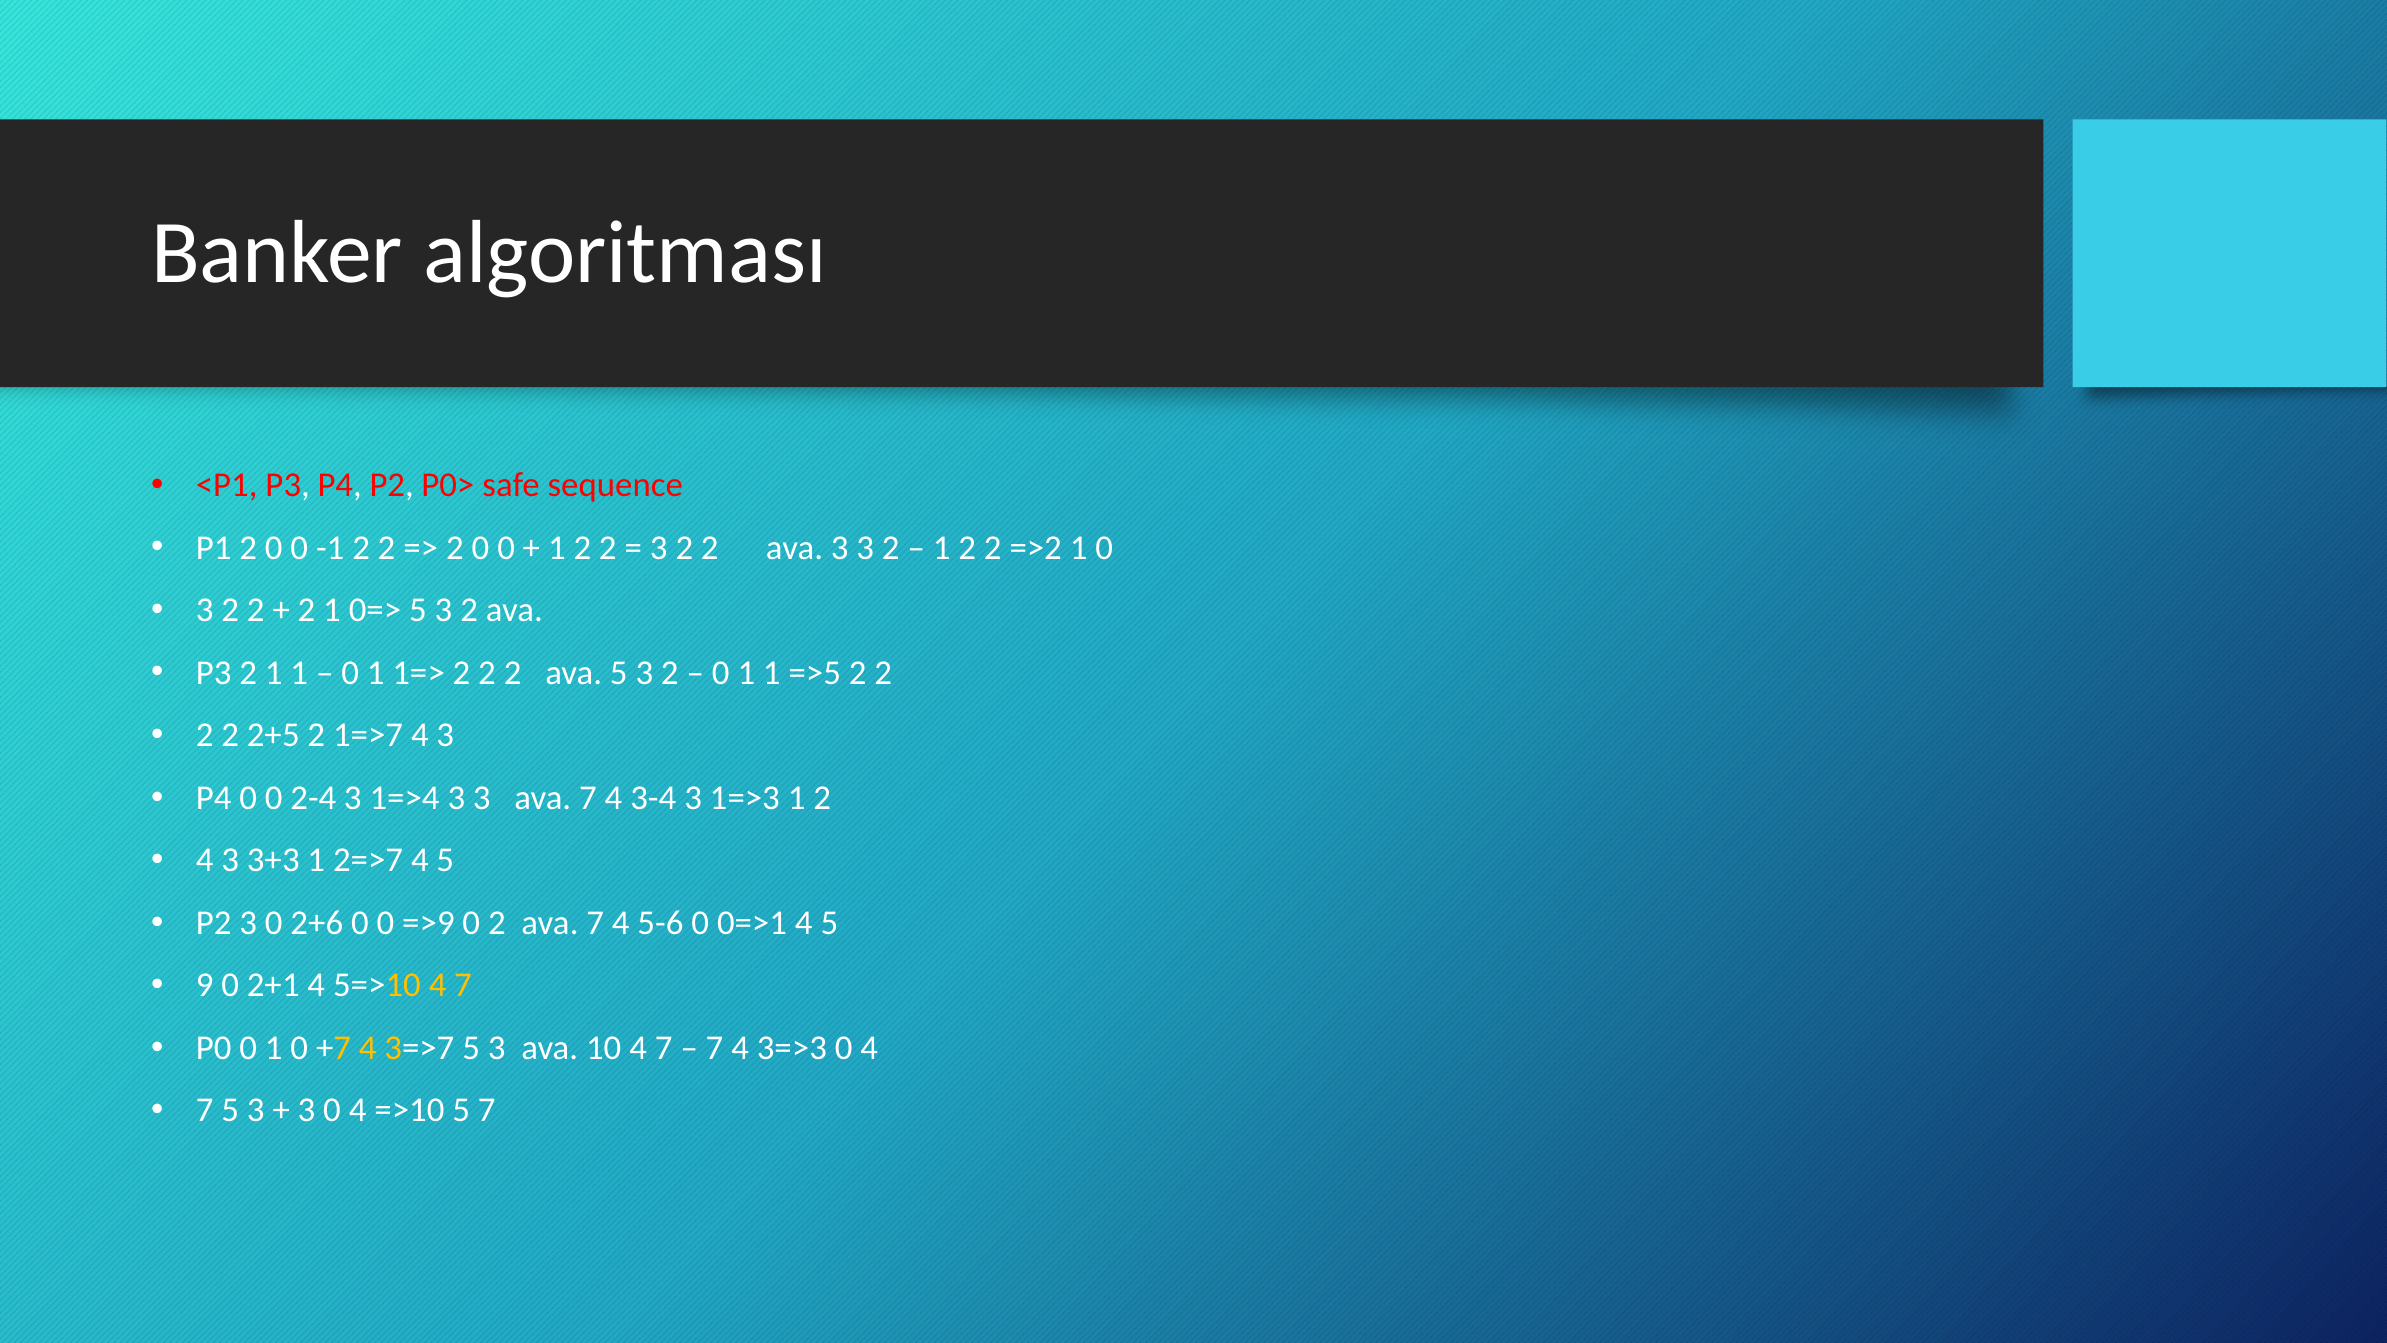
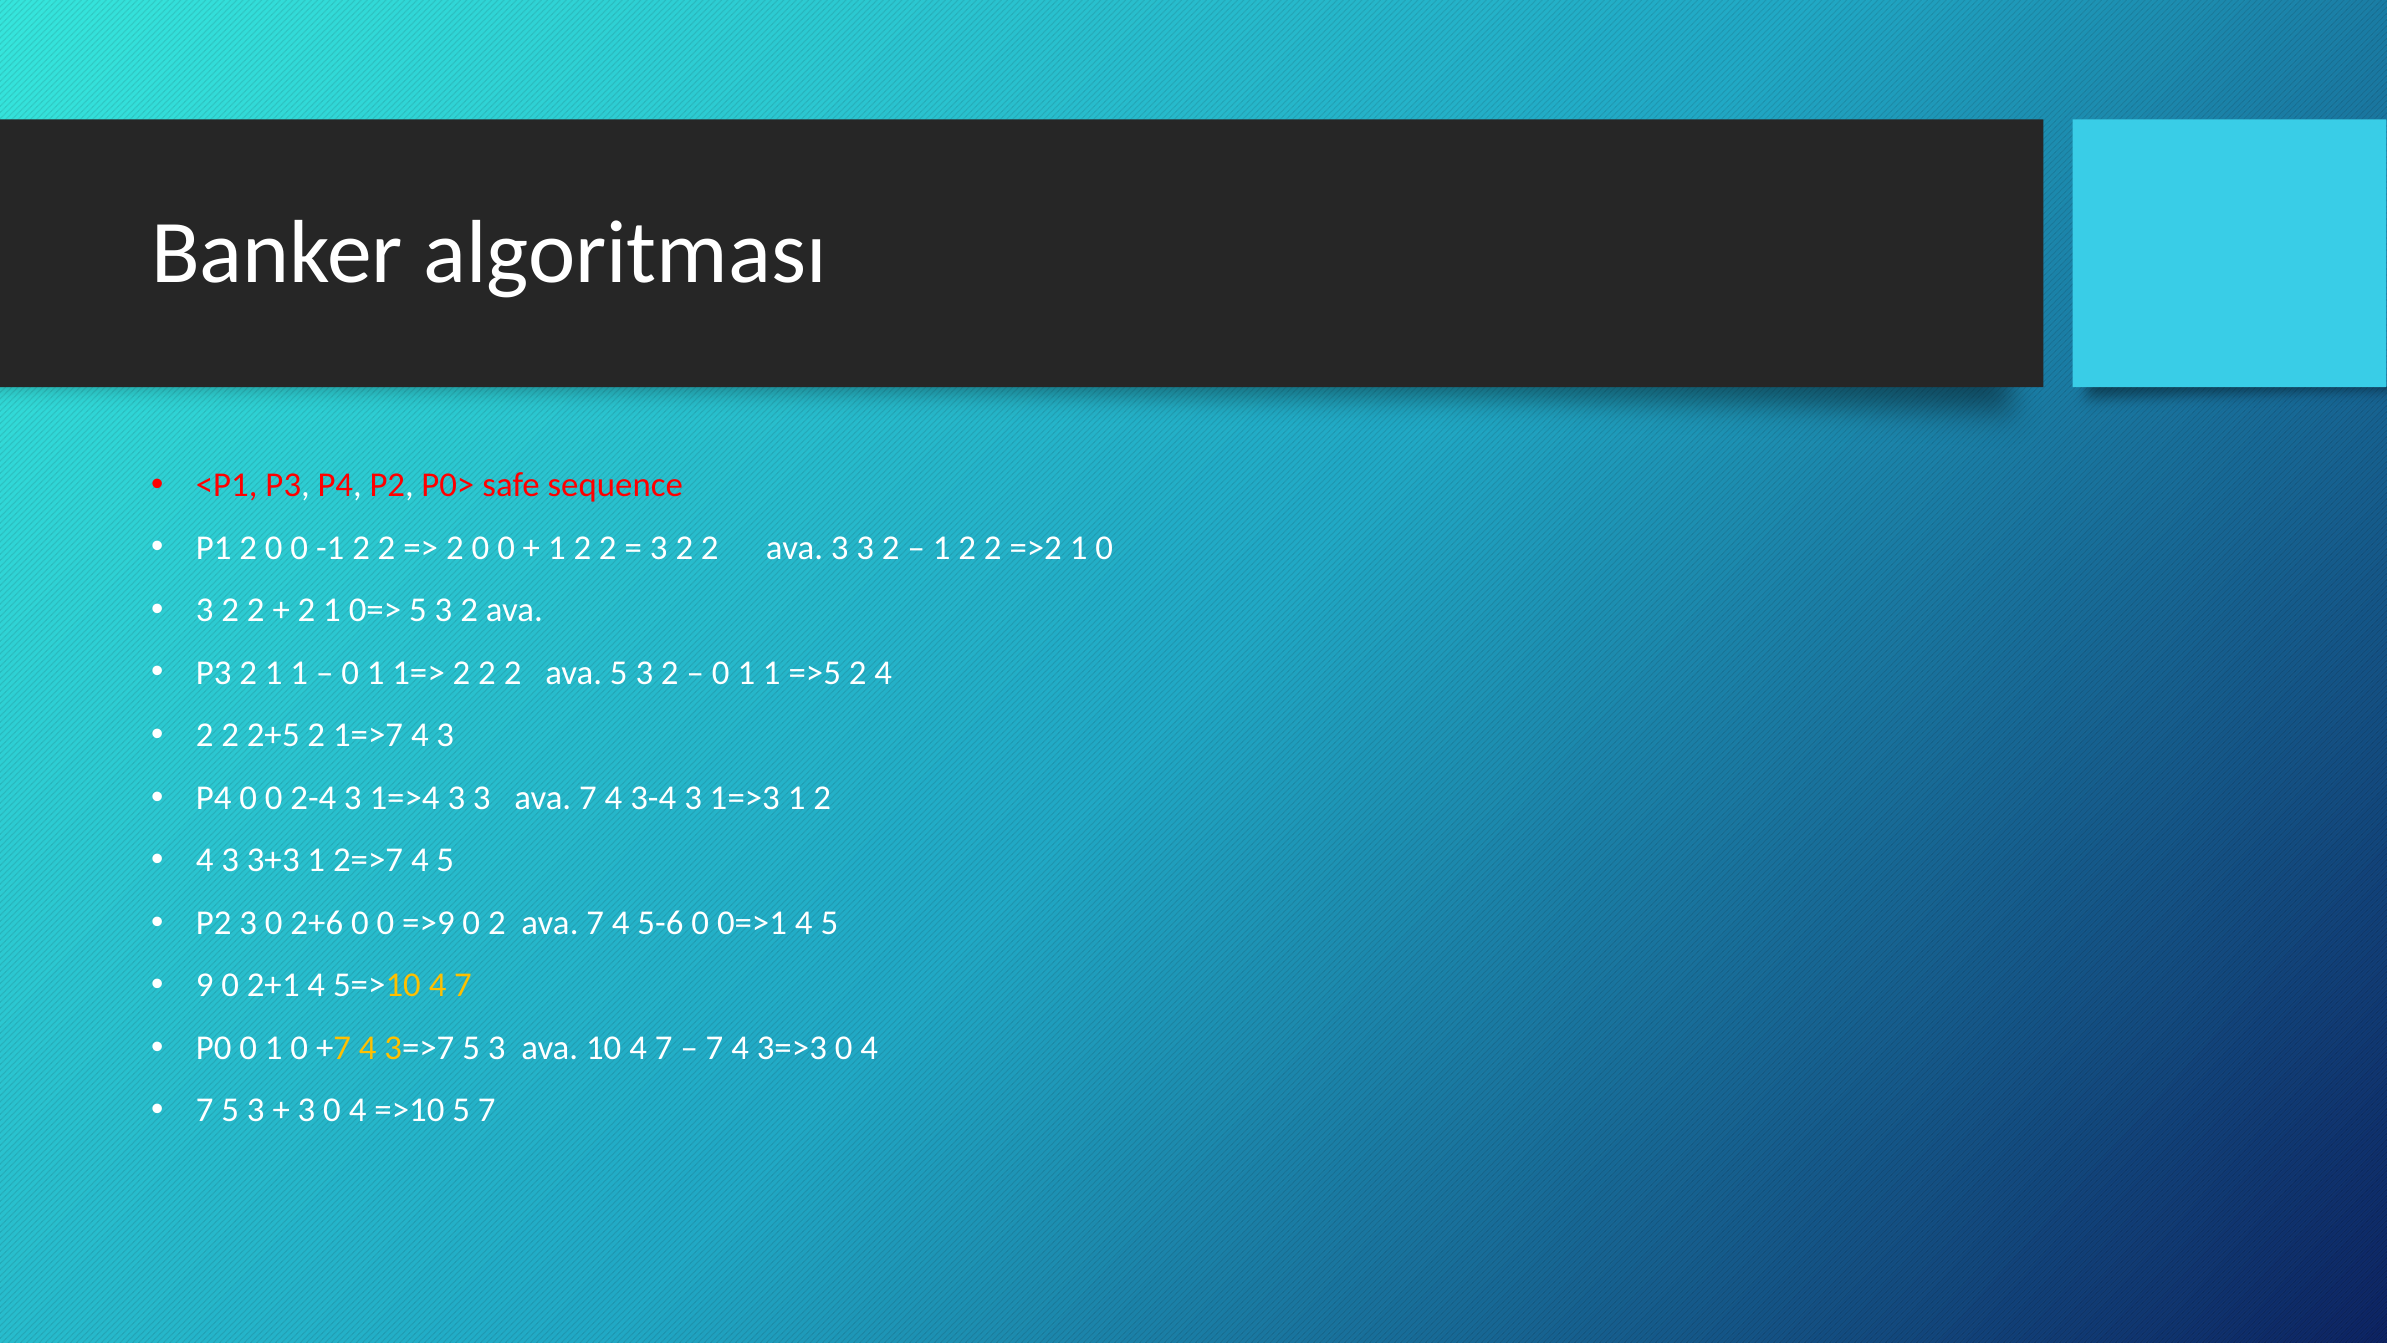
=>5 2 2: 2 -> 4 (883, 673)
